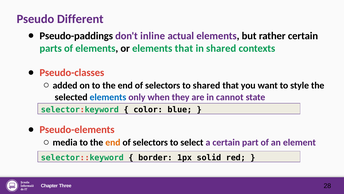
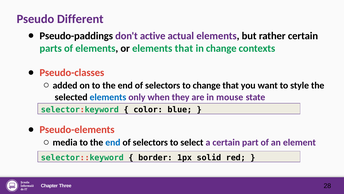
inline: inline -> active (153, 36)
in shared: shared -> change (221, 48)
to shared: shared -> change (207, 85)
cannot: cannot -> mouse (230, 97)
end colour: orange -> blue (113, 142)
